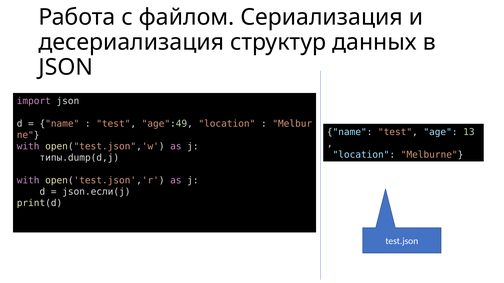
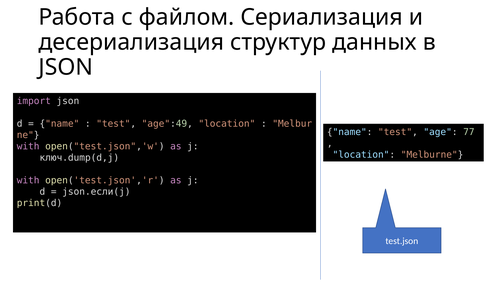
13: 13 -> 77 (469, 132)
типы.dump(d,j: типы.dump(d,j -> ключ.dump(d,j (79, 158)
